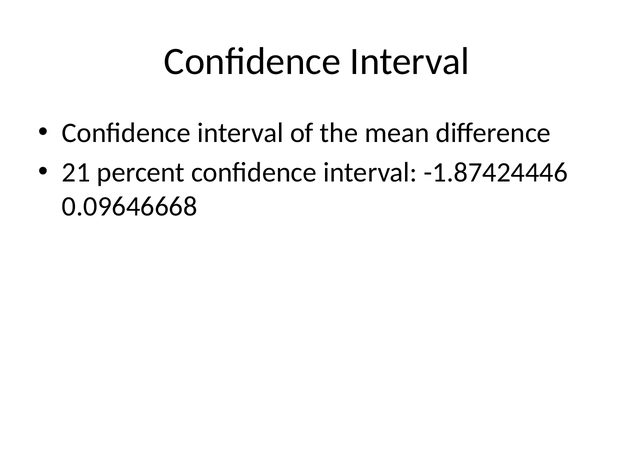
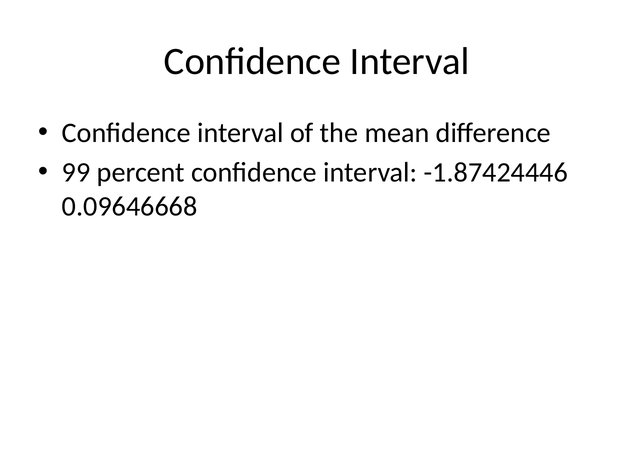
21: 21 -> 99 (76, 172)
